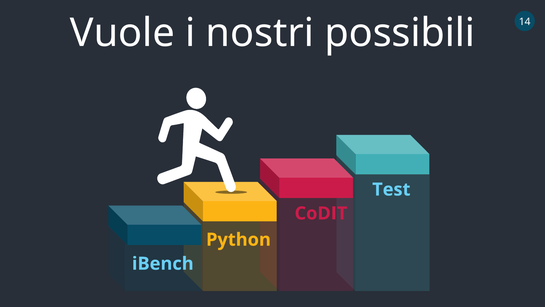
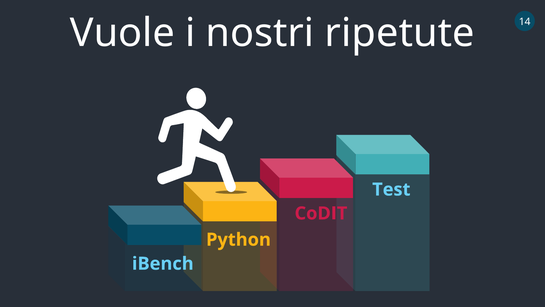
possibili: possibili -> ripetute (400, 33)
